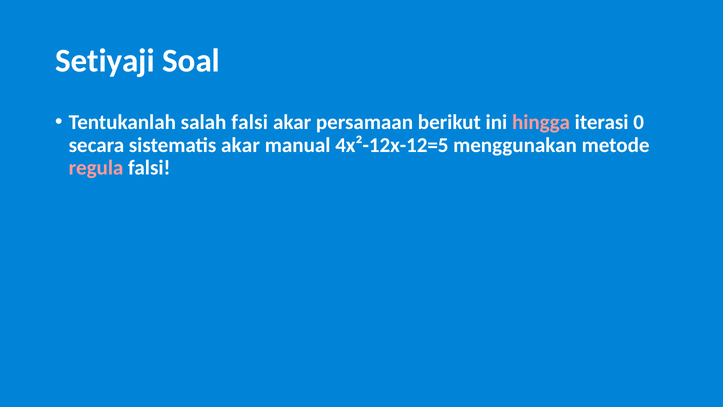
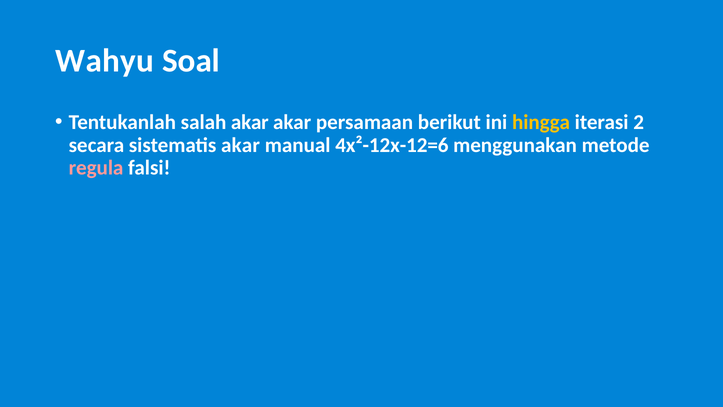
Setiyaji: Setiyaji -> Wahyu (105, 61)
salah falsi: falsi -> akar (250, 122)
hingga colour: pink -> yellow (541, 122)
0: 0 -> 2 (639, 122)
4x²-12x-12=5: 4x²-12x-12=5 -> 4x²-12x-12=6 (392, 145)
